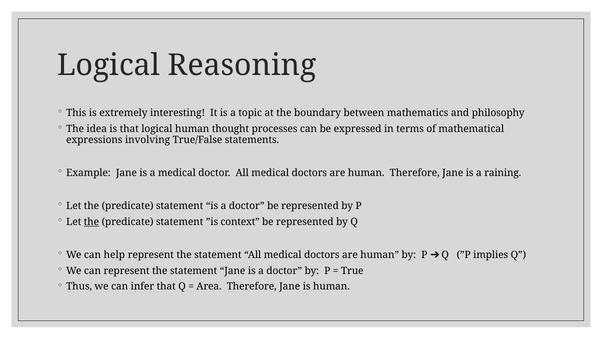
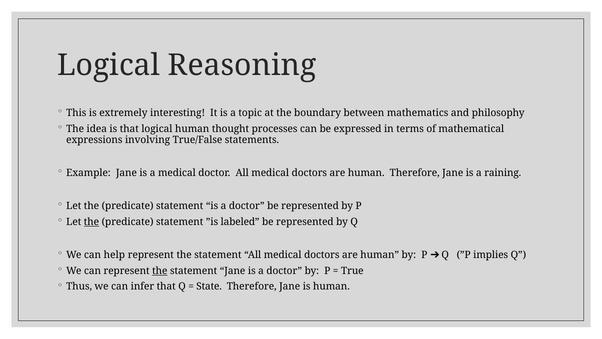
context: context -> labeled (240, 222)
the underline: none -> present (160, 270)
Area: Area -> State (209, 286)
